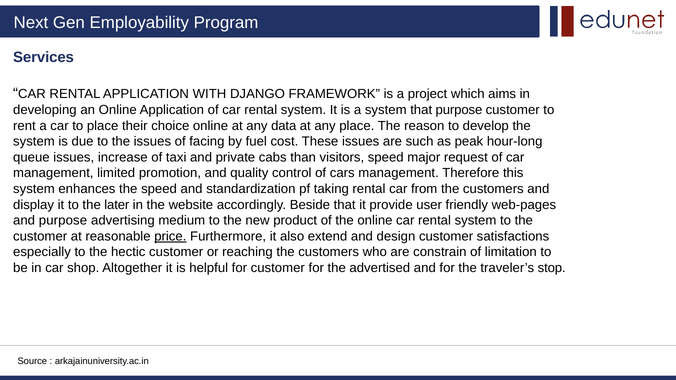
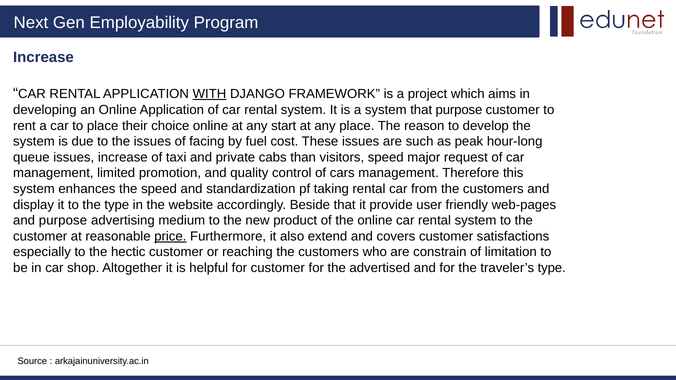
Services: Services -> Increase (43, 57)
WITH underline: none -> present (209, 94)
data: data -> start (284, 126)
the later: later -> type (117, 205)
design: design -> covers (396, 236)
traveler’s stop: stop -> type (552, 268)
